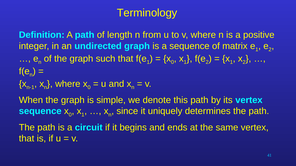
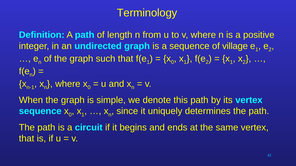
matrix: matrix -> village (235, 46)
